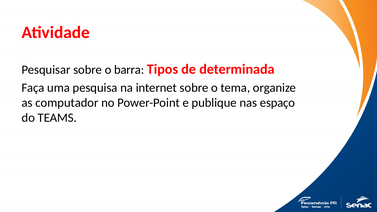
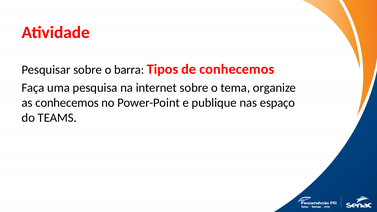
de determinada: determinada -> conhecemos (237, 69)
as computador: computador -> conhecemos (67, 103)
